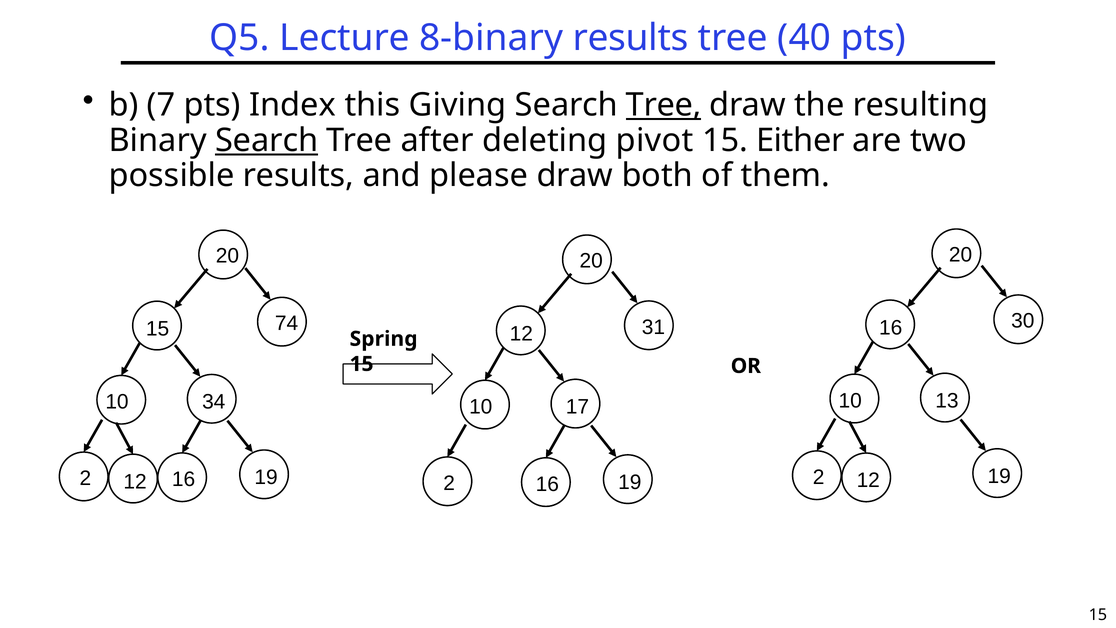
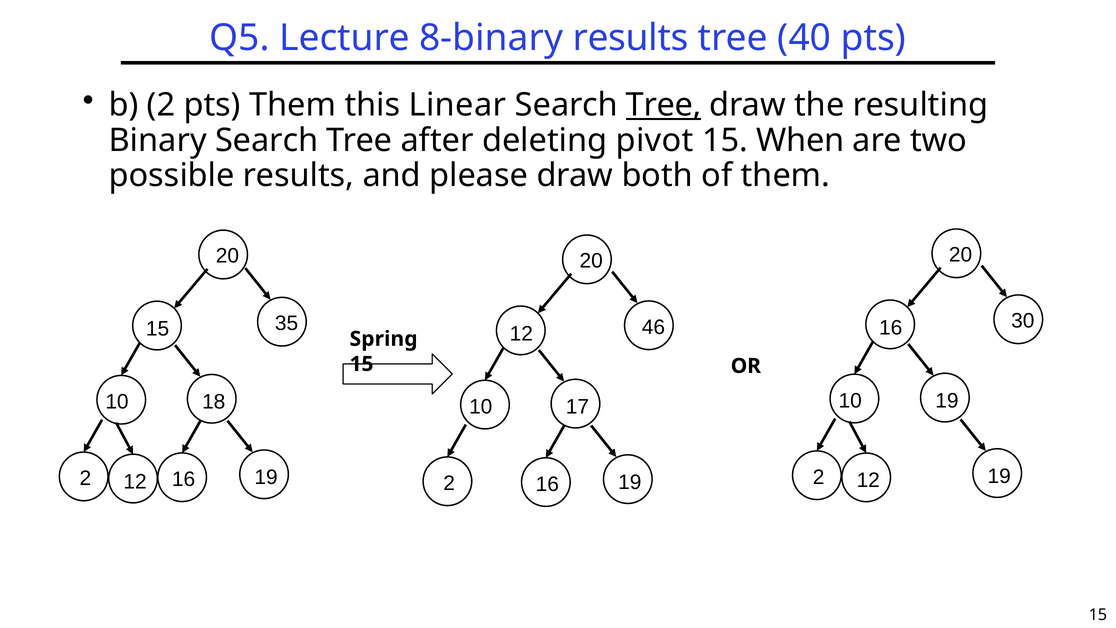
b 7: 7 -> 2 (161, 105)
pts Index: Index -> Them (293, 105)
Giving: Giving -> Linear (457, 105)
Search underline: present -> none (267, 140)
Either: Either -> When (800, 140)
74: 74 -> 35 (287, 323)
31: 31 -> 46 (653, 327)
10 13: 13 -> 19 (947, 400)
34: 34 -> 18 (214, 402)
